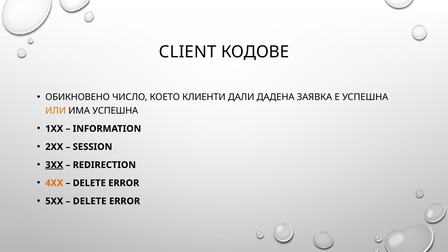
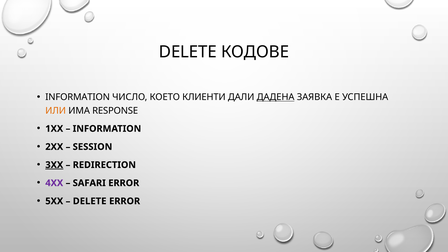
CLIENT: CLIENT -> DELETE (188, 52)
ОБИКНОВЕНО: ОБИКНОВЕНО -> INFORMATION (78, 97)
ДАДЕНА underline: none -> present (276, 97)
ИМА УСПЕШНА: УСПЕШНА -> RESPONSE (115, 111)
4XX colour: orange -> purple (54, 183)
DELETE: DELETE -> SAFARI (89, 183)
